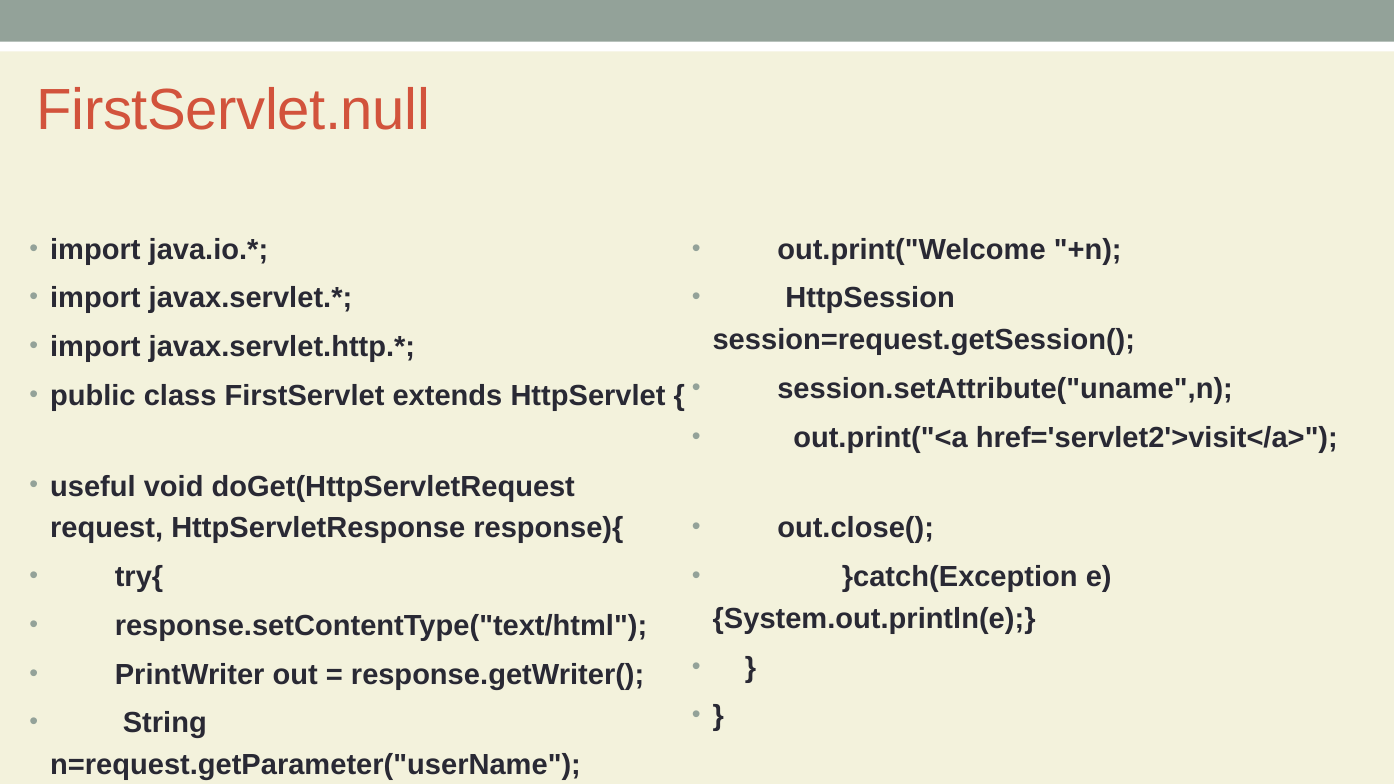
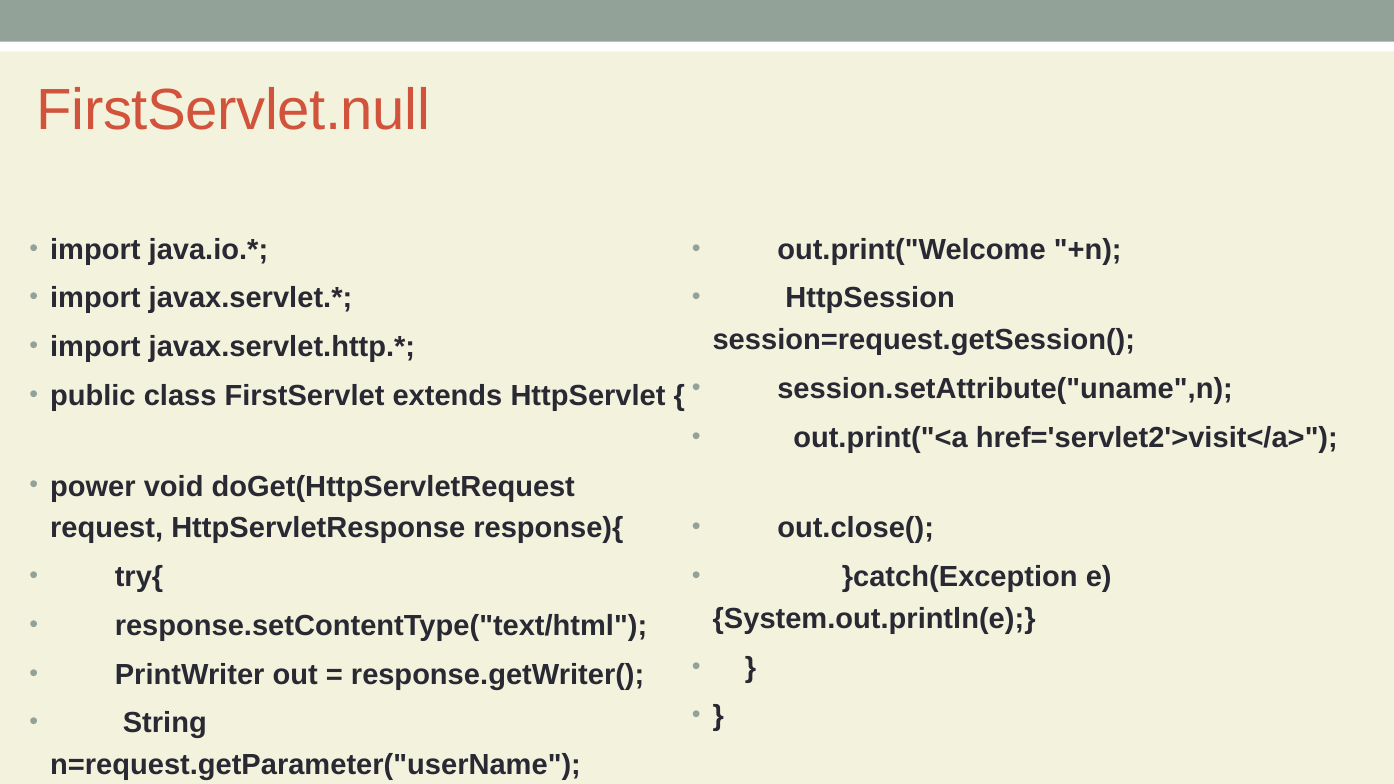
useful: useful -> power (93, 487)
